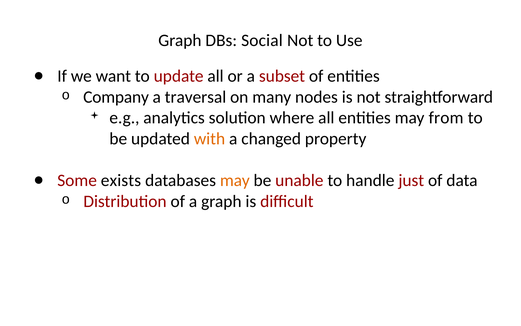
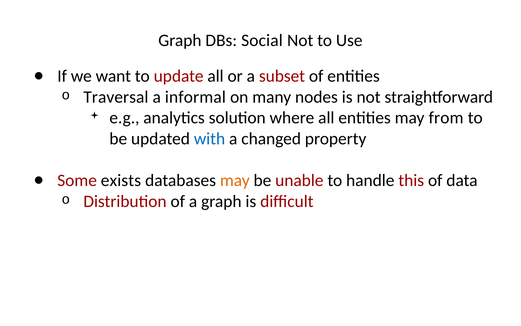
Company: Company -> Traversal (116, 97)
traversal: traversal -> informal (195, 97)
with colour: orange -> blue (209, 139)
just: just -> this (411, 180)
